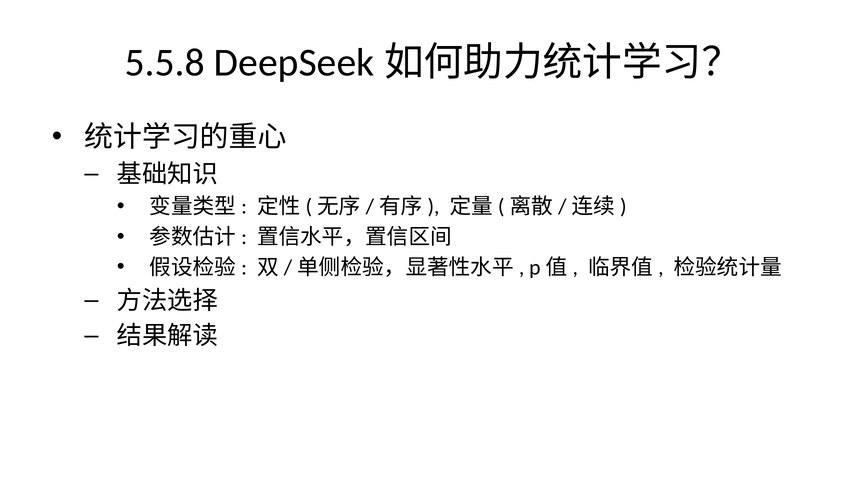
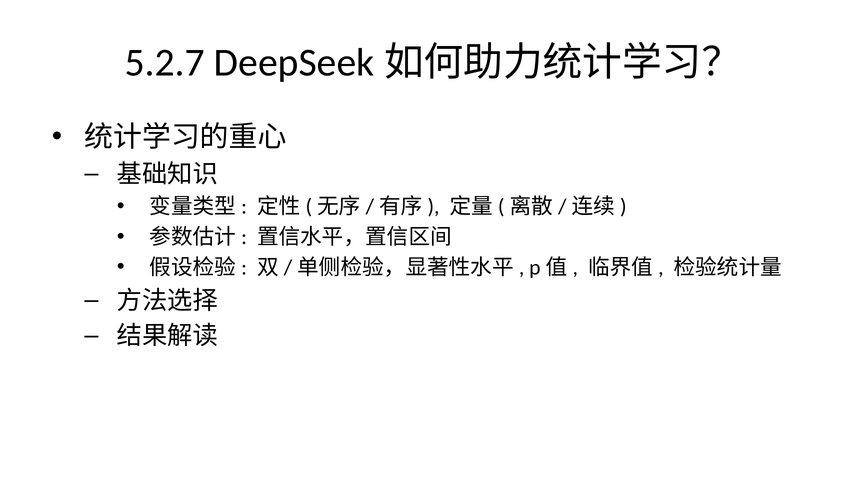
5.5.8: 5.5.8 -> 5.2.7 (165, 63)
